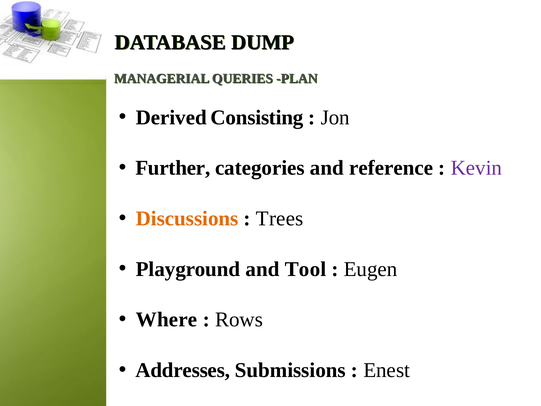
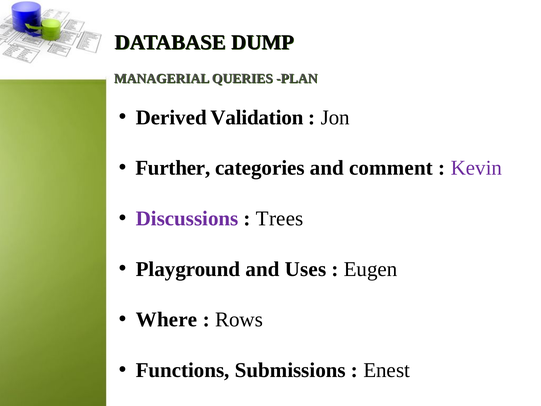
Consisting: Consisting -> Validation (257, 117)
reference: reference -> comment (391, 168)
Discussions colour: orange -> purple (187, 218)
Tool: Tool -> Uses (306, 269)
Addresses: Addresses -> Functions (183, 370)
